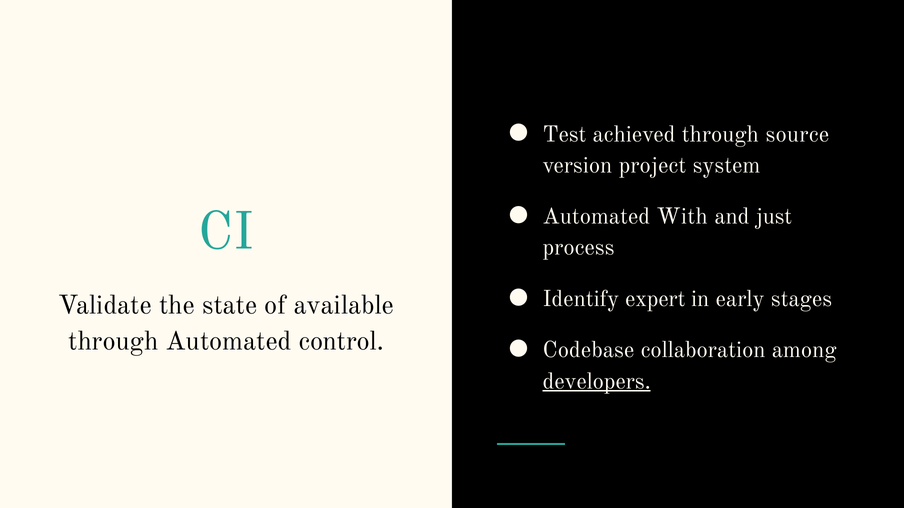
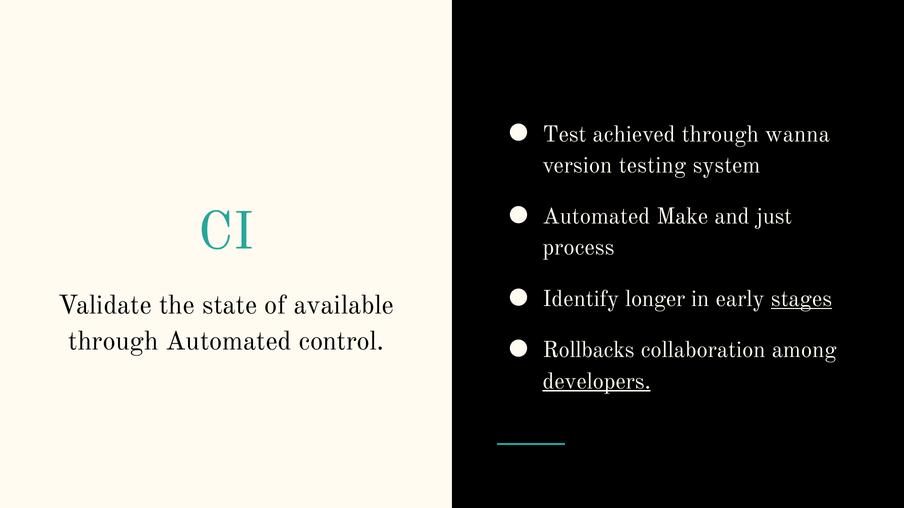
source: source -> wanna (797, 134)
project: project -> testing (652, 165)
With: With -> Make (682, 217)
expert: expert -> longer (655, 299)
stages underline: none -> present (801, 299)
Codebase: Codebase -> Rollbacks (589, 350)
